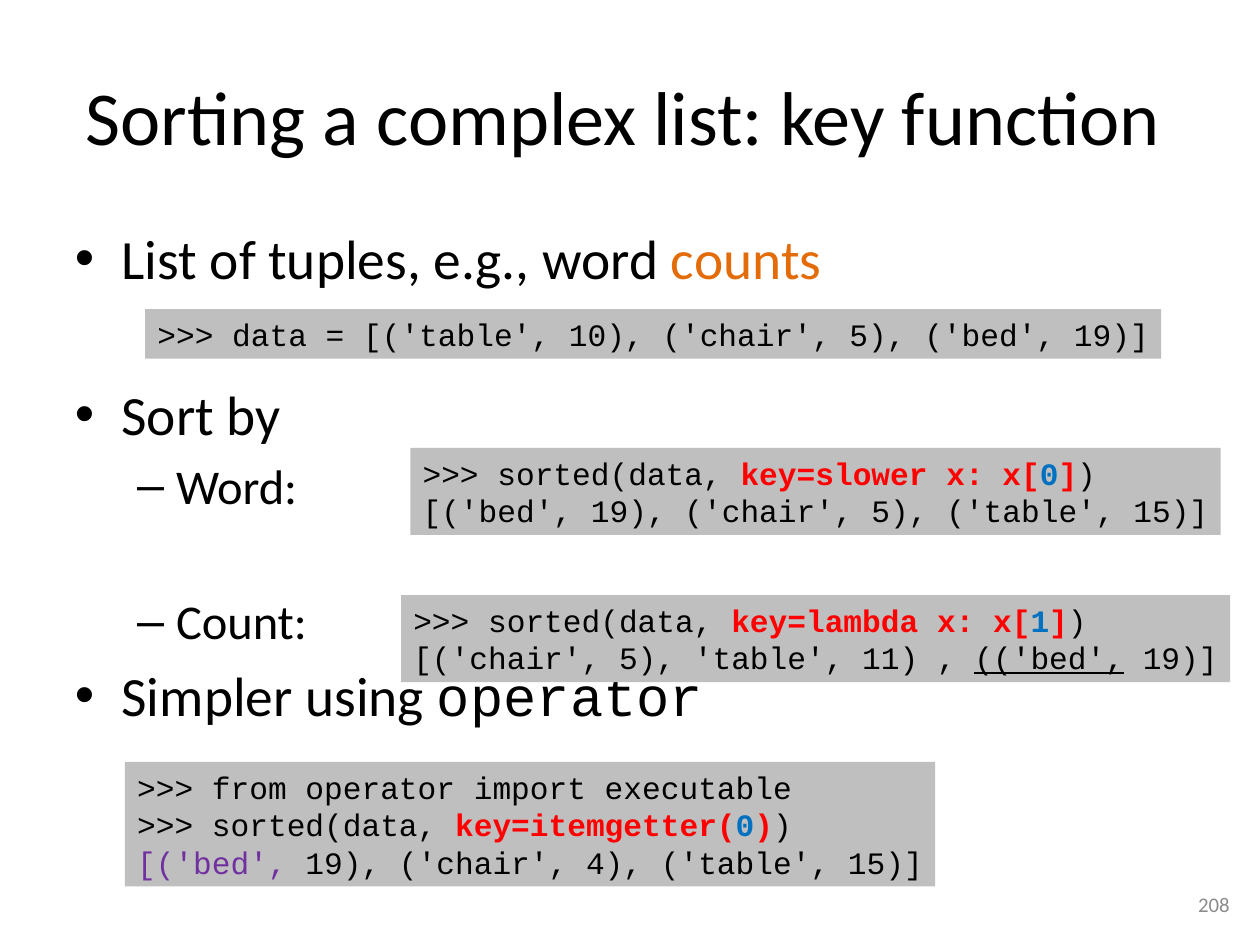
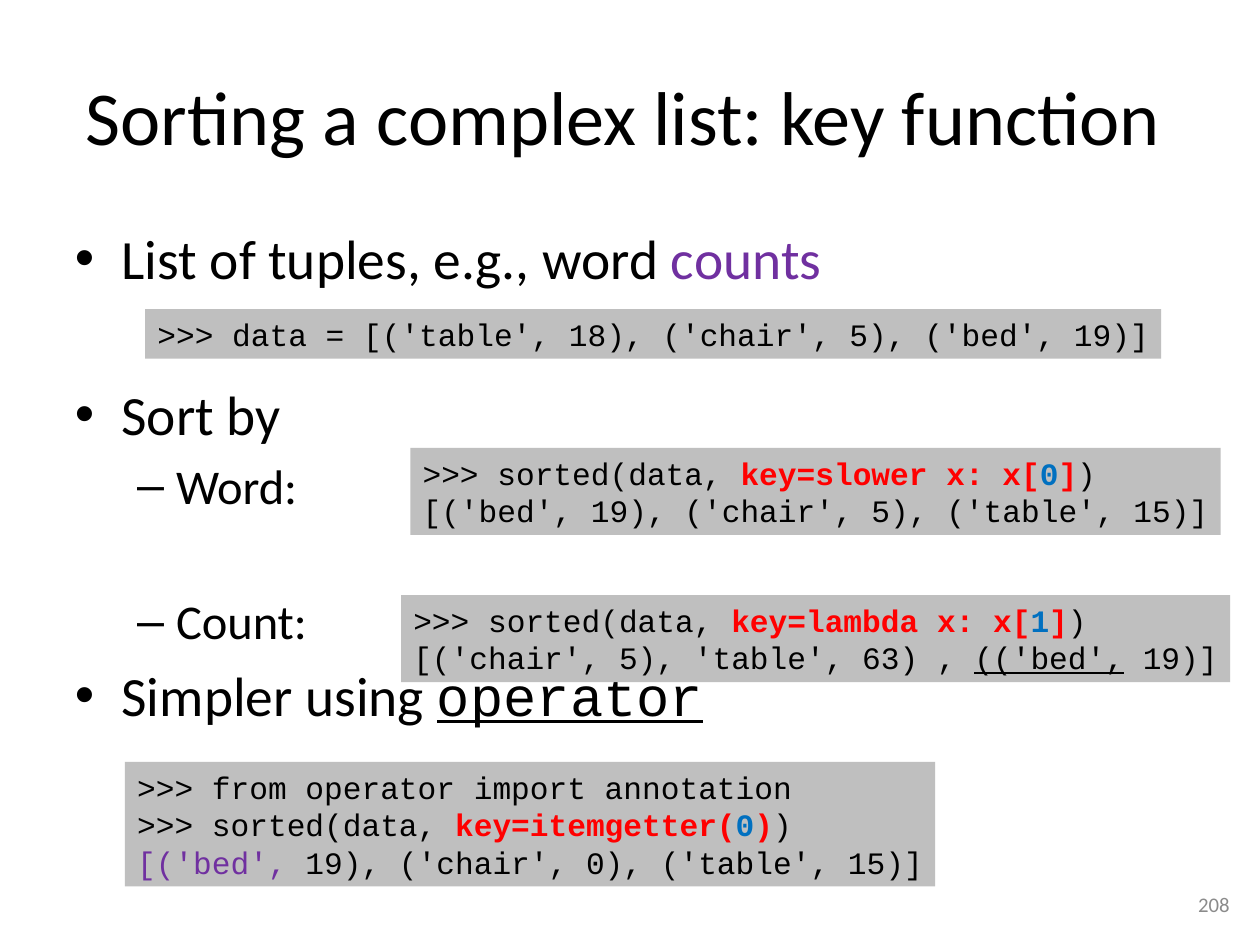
counts colour: orange -> purple (746, 262)
10: 10 -> 18 (606, 336)
11: 11 -> 63 (890, 660)
operator underline: none -> present (570, 698)
executable: executable -> annotation (698, 789)
4: 4 -> 0 (614, 864)
